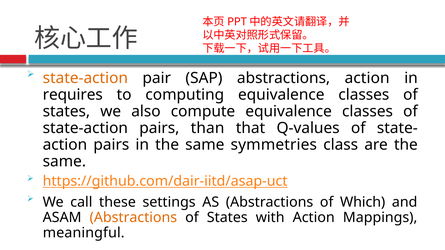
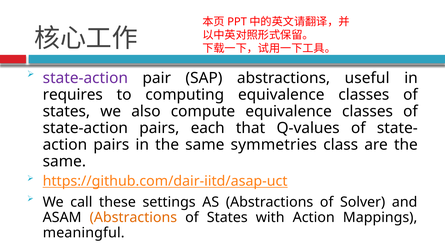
state-action colour: orange -> purple (85, 78)
abstractions action: action -> useful (367, 78)
than: than -> each (208, 128)
Which: Which -> Solver (363, 203)
